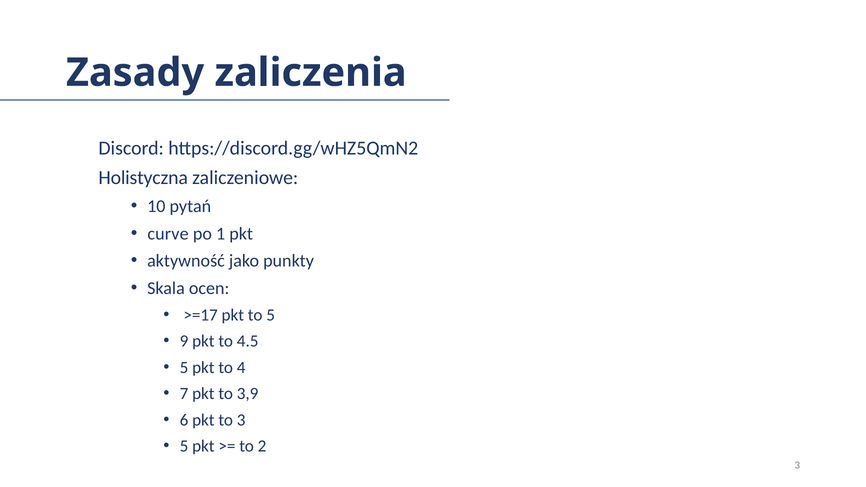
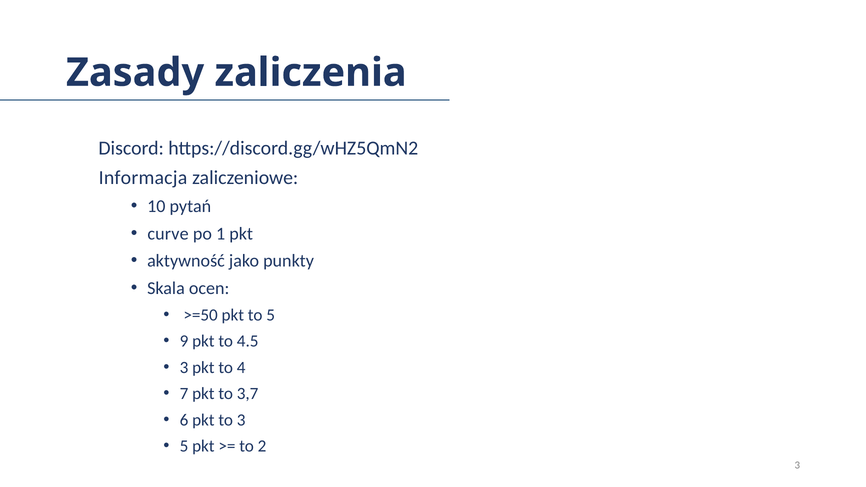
Holistyczna: Holistyczna -> Informacja (143, 178)
>=17: >=17 -> >=50 (201, 315)
5: 5 -> 3 (184, 368)
3,9: 3,9 -> 3,7 (248, 394)
